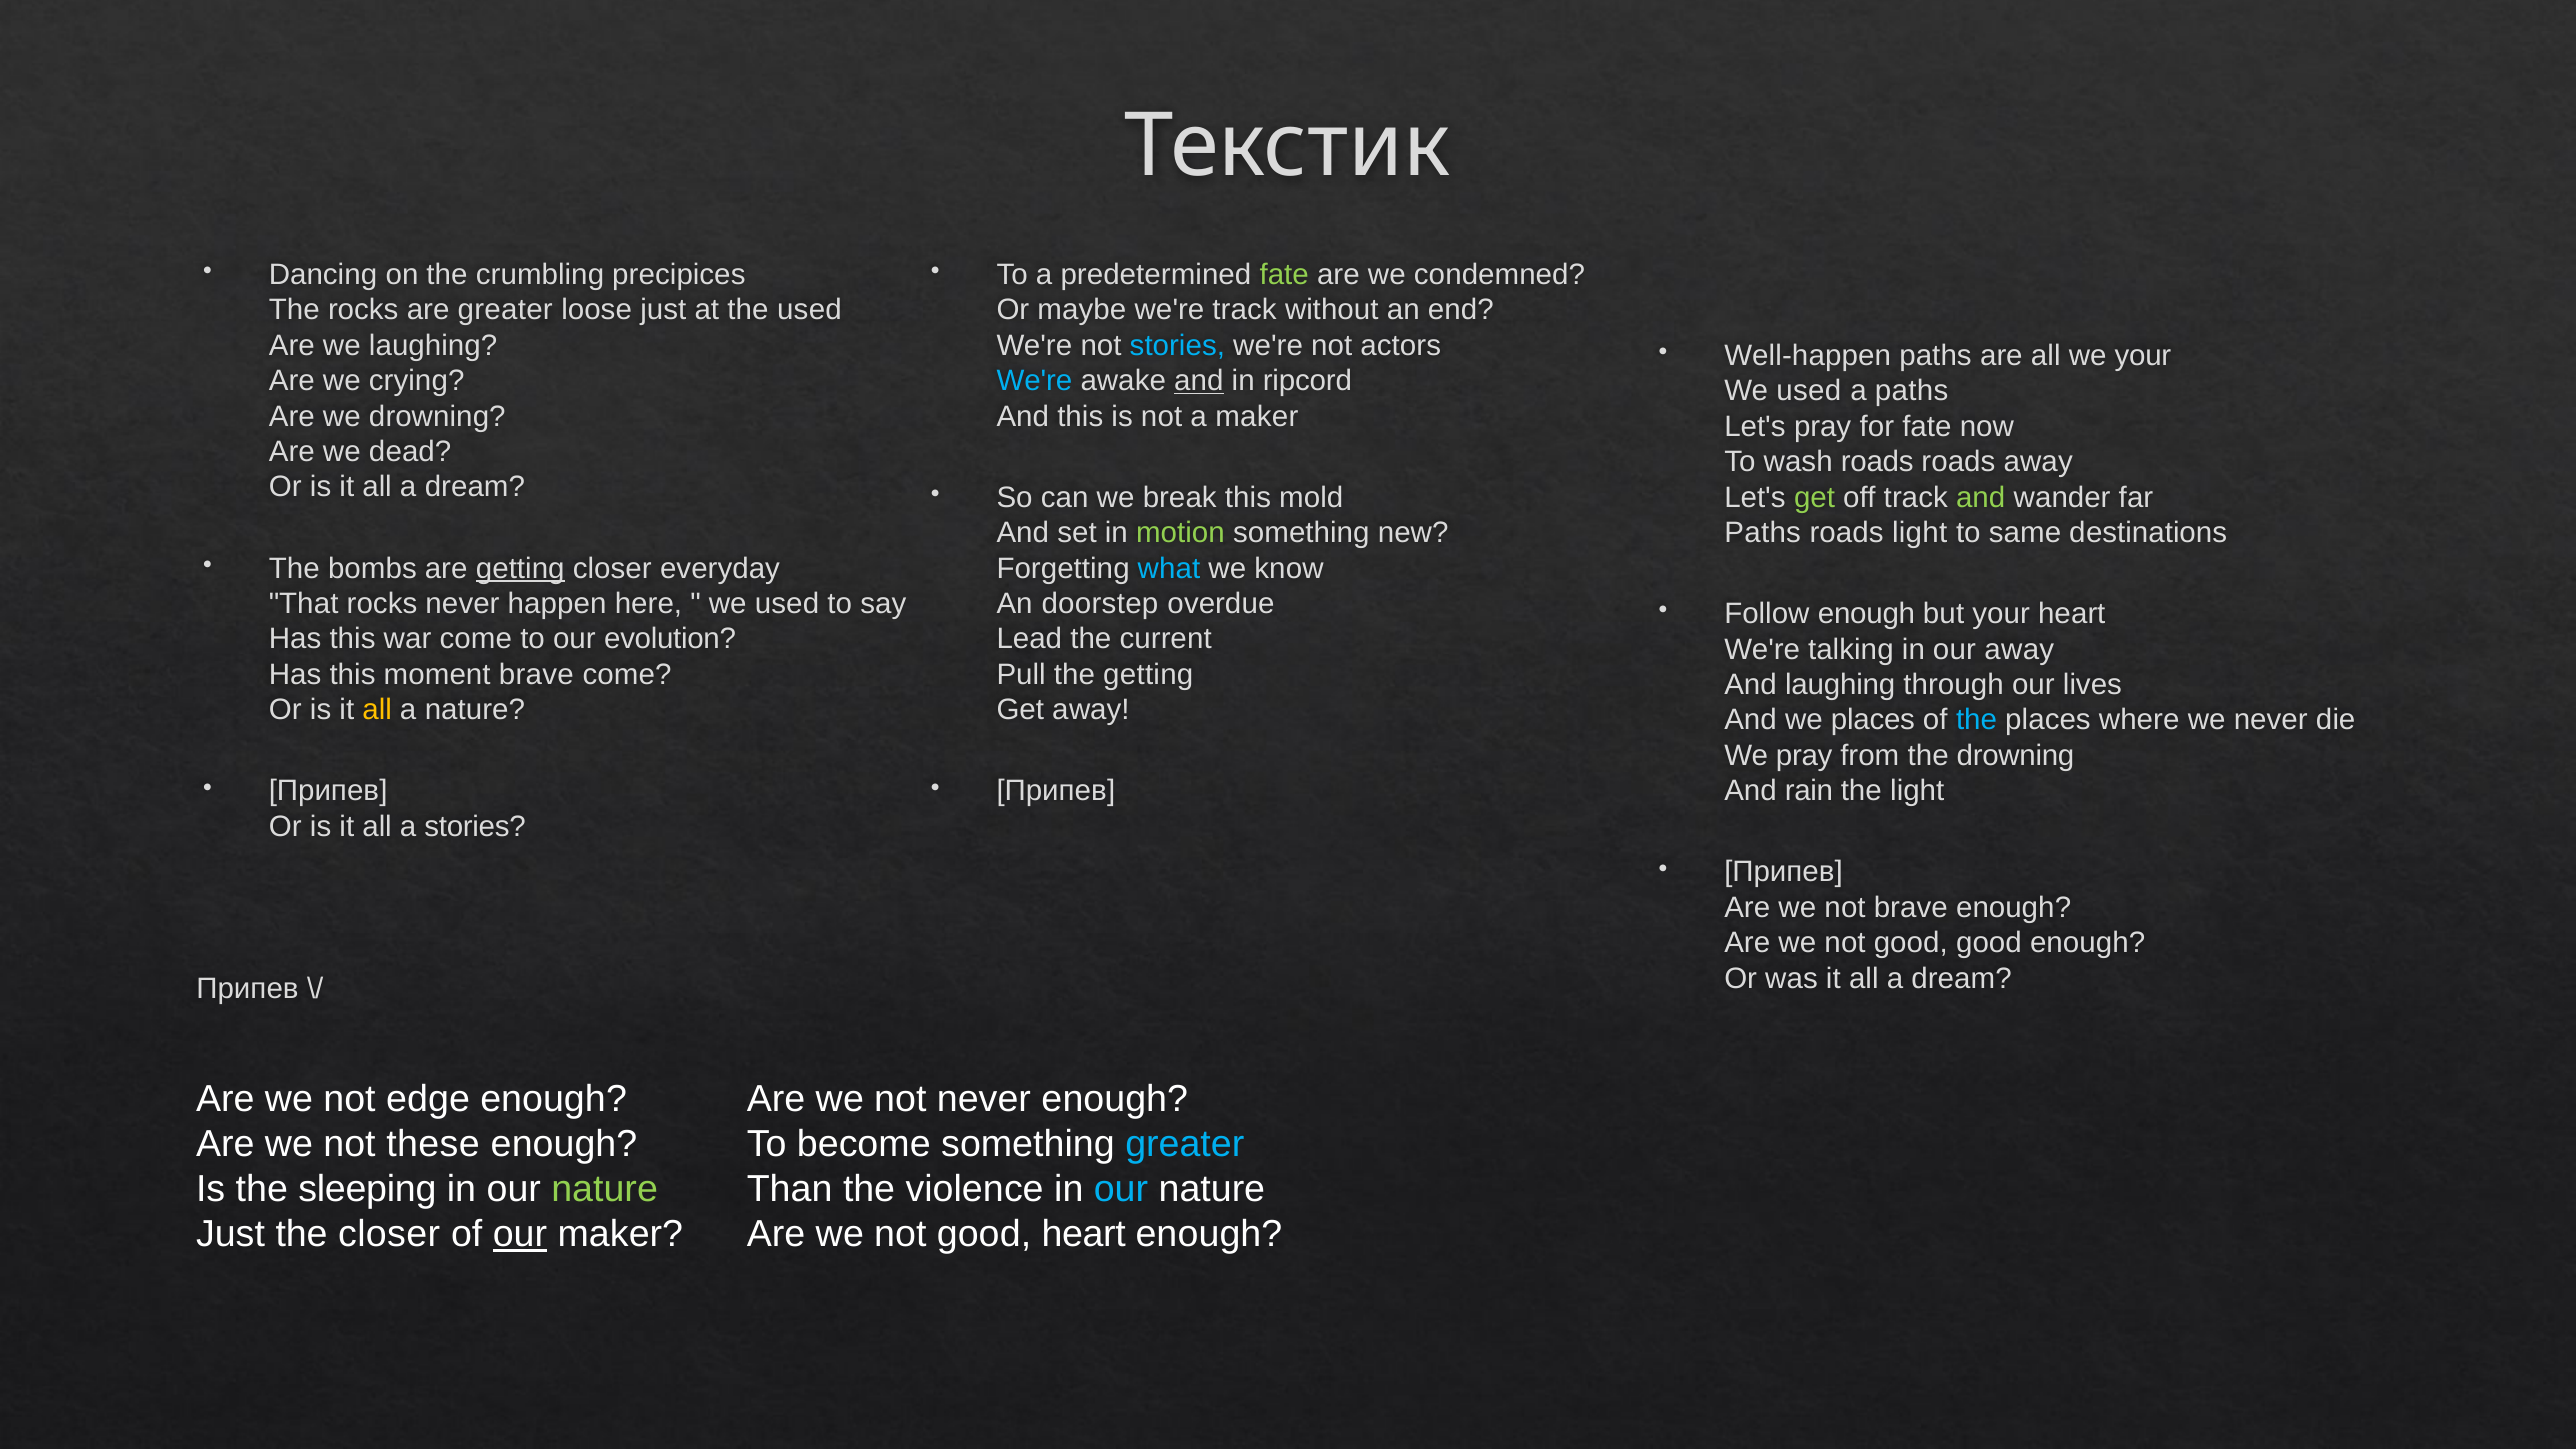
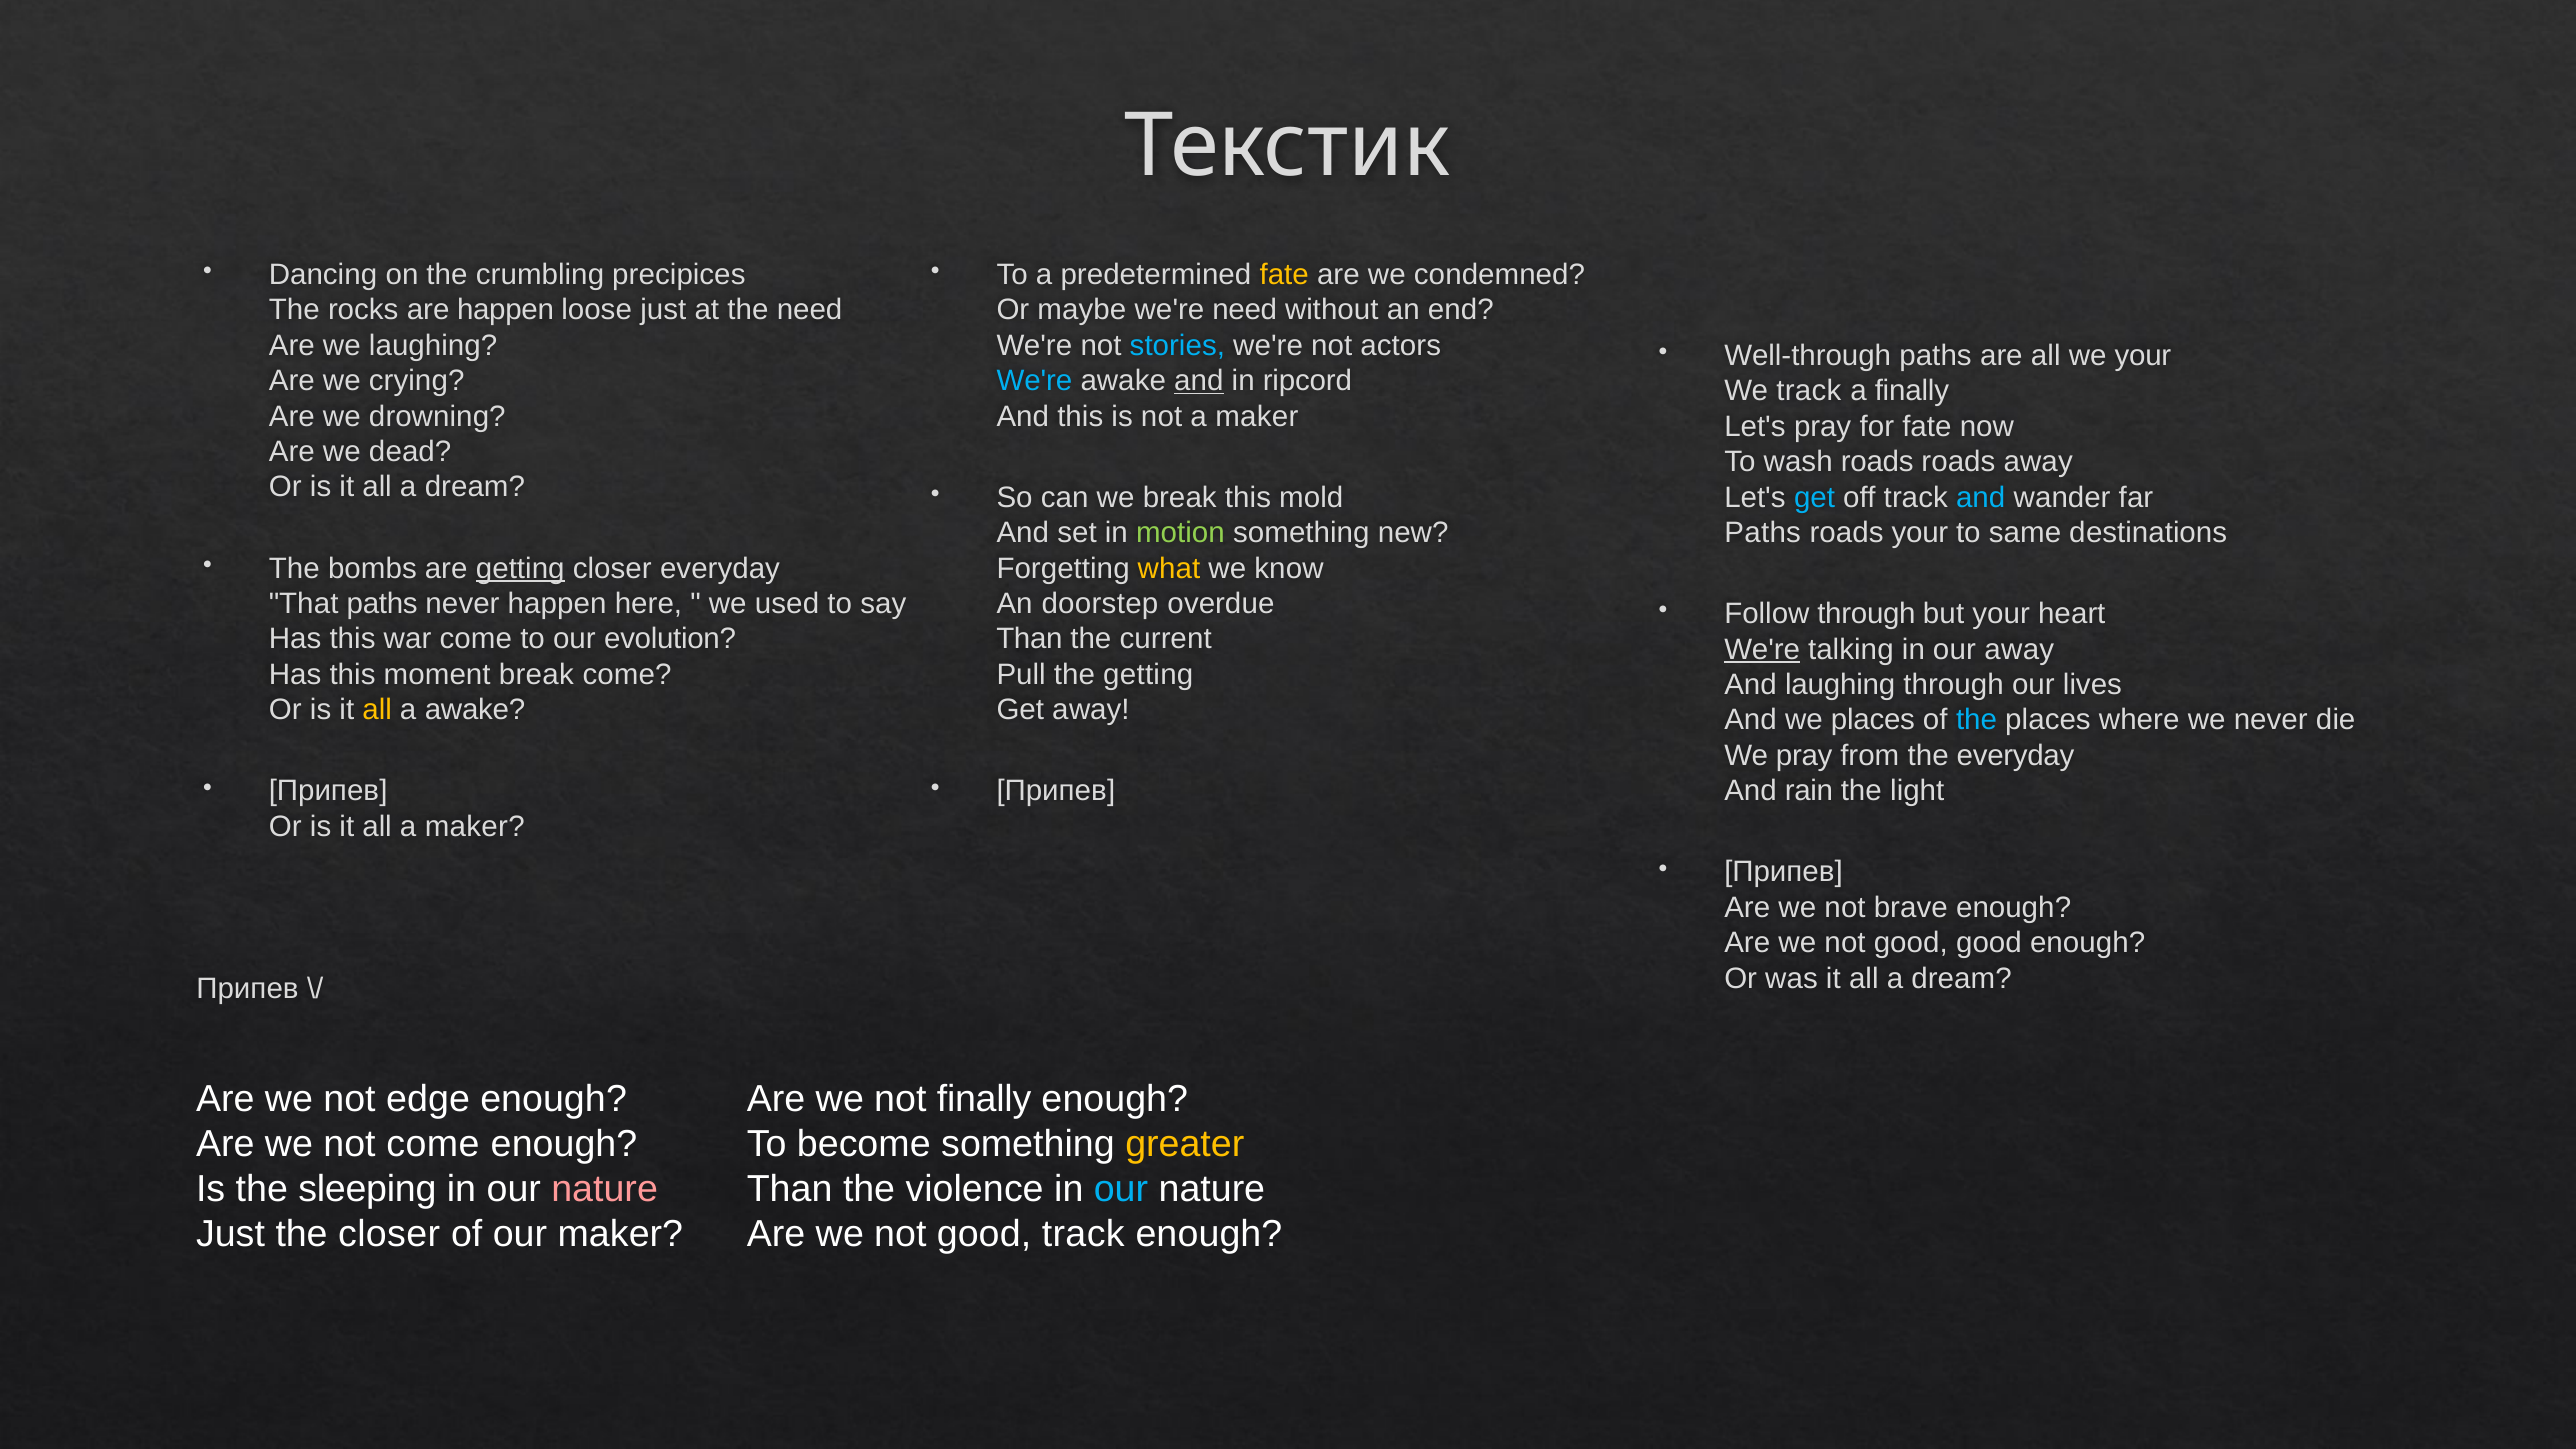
fate colour: light green -> yellow (1284, 275)
are greater: greater -> happen (506, 310)
the used: used -> need (810, 310)
we're track: track -> need (1245, 310)
Well-happen: Well-happen -> Well-through (1808, 356)
used: used -> track (1809, 391)
a paths: paths -> finally (1912, 391)
get colour: light green -> light blue (1814, 497)
and colour: light green -> light blue (1981, 497)
roads light: light -> your (1920, 533)
what colour: light blue -> yellow (1169, 568)
That rocks: rocks -> paths (382, 604)
Follow enough: enough -> through (1866, 614)
Lead: Lead -> Than (1029, 639)
We're underline: none -> present (1762, 649)
moment brave: brave -> break (536, 675)
a nature: nature -> awake (475, 710)
the drowning: drowning -> everyday (2016, 756)
all a stories: stories -> maker (475, 827)
not never: never -> finally (984, 1099)
not these: these -> come (433, 1144)
greater colour: light blue -> yellow (1185, 1144)
nature colour: light green -> pink (605, 1189)
our underline: present -> none (520, 1234)
good heart: heart -> track (1083, 1234)
